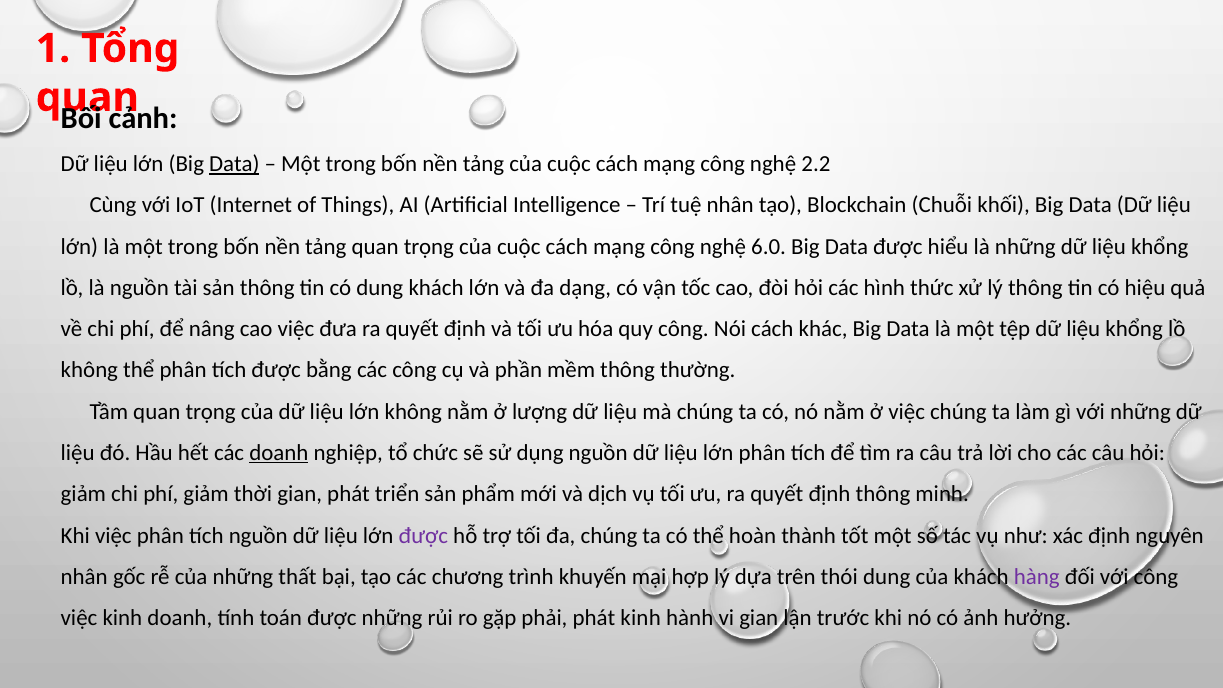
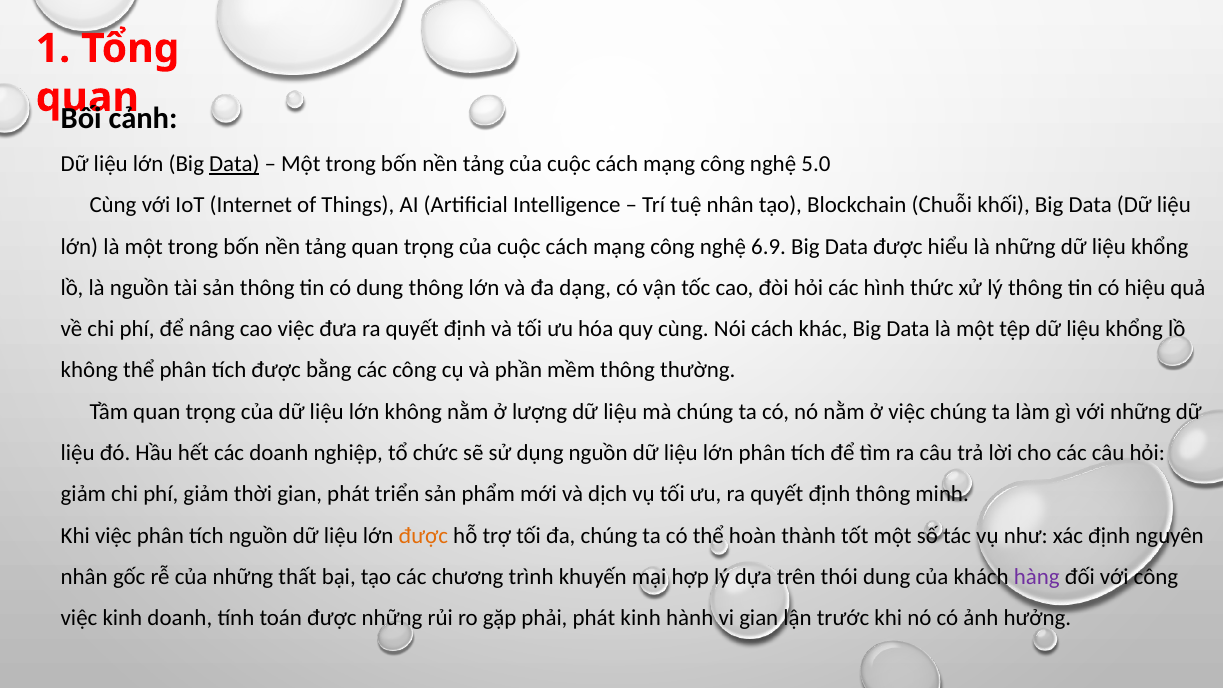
2.2: 2.2 -> 5.0 (816, 164)
6.0: 6.0 -> 6.9 (769, 247)
dung khách: khách -> thông (436, 288)
quy công: công -> cùng (683, 329)
doanh underline: present -> none (279, 453)
được colour: purple -> orange (423, 535)
